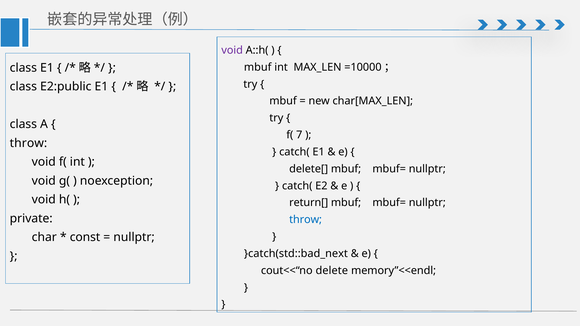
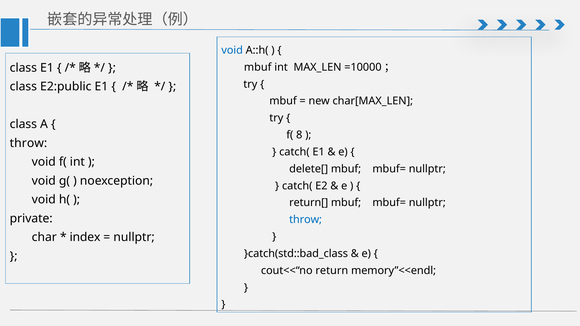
void colour: purple -> blue (232, 50)
7: 7 -> 8 (299, 135)
const: const -> index (85, 237)
}catch(std::bad_next: }catch(std::bad_next -> }catch(std::bad_class (296, 254)
delete: delete -> return (332, 271)
